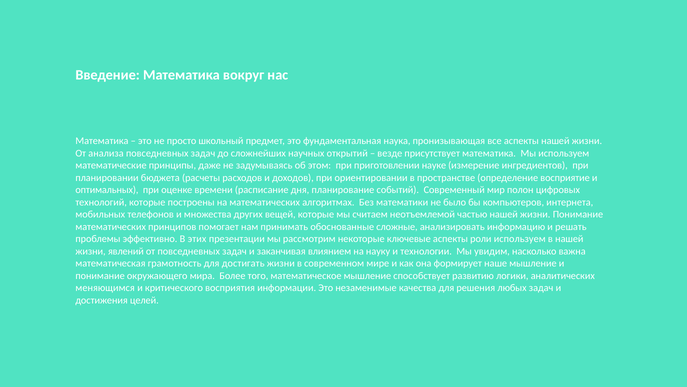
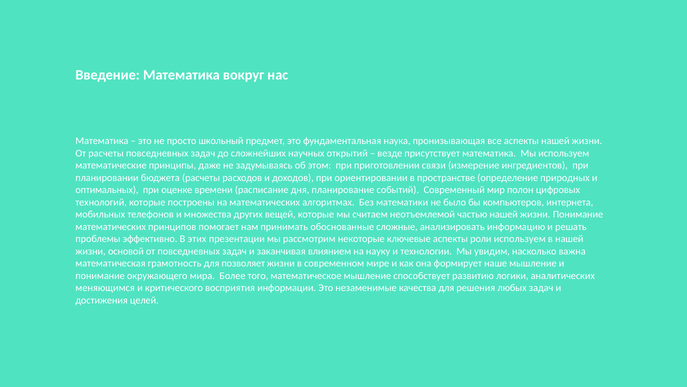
От анализа: анализа -> расчеты (106, 153)
науке: науке -> связи (434, 165)
восприятие: восприятие -> природных (565, 178)
явлений: явлений -> основой (126, 251)
достигать: достигать -> позволяет (243, 263)
